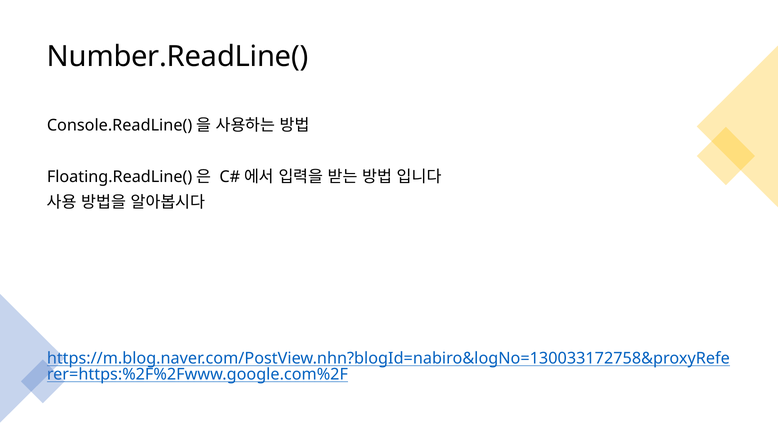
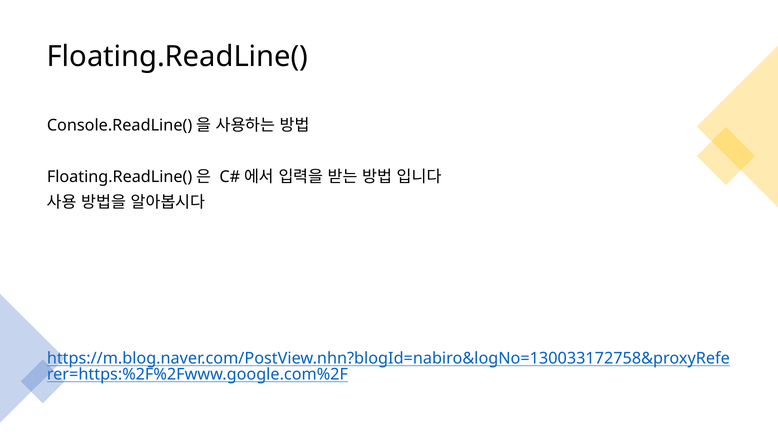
Number.ReadLine(: Number.ReadLine( -> Floating.ReadLine( (177, 57)
